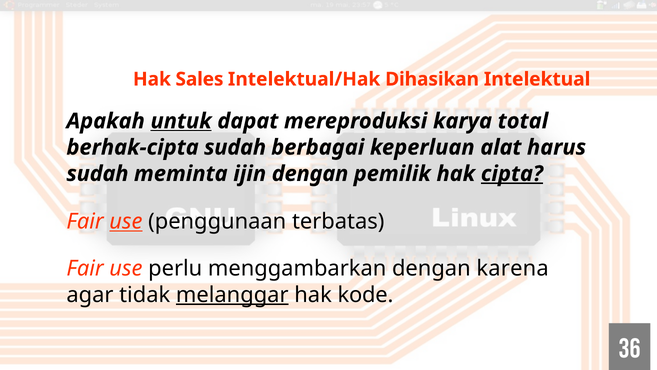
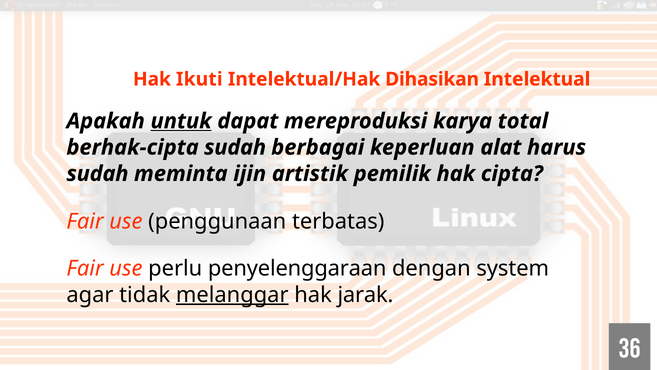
Sales: Sales -> Ikuti (199, 79)
ijin dengan: dengan -> artistik (310, 174)
cipta underline: present -> none (512, 174)
use underline: present -> none (126, 221)
menggambarkan: menggambarkan -> penyelenggaraan (297, 268)
karena: karena -> system (513, 268)
kode: kode -> jarak (365, 295)
